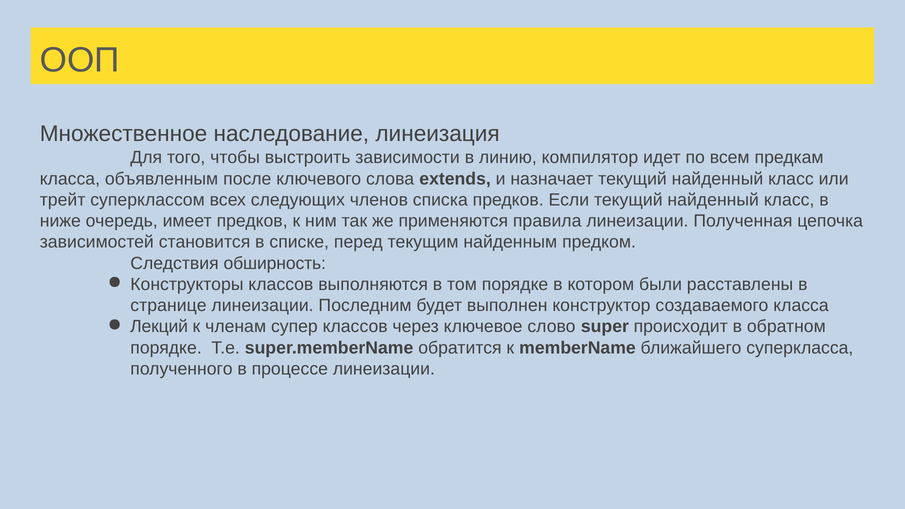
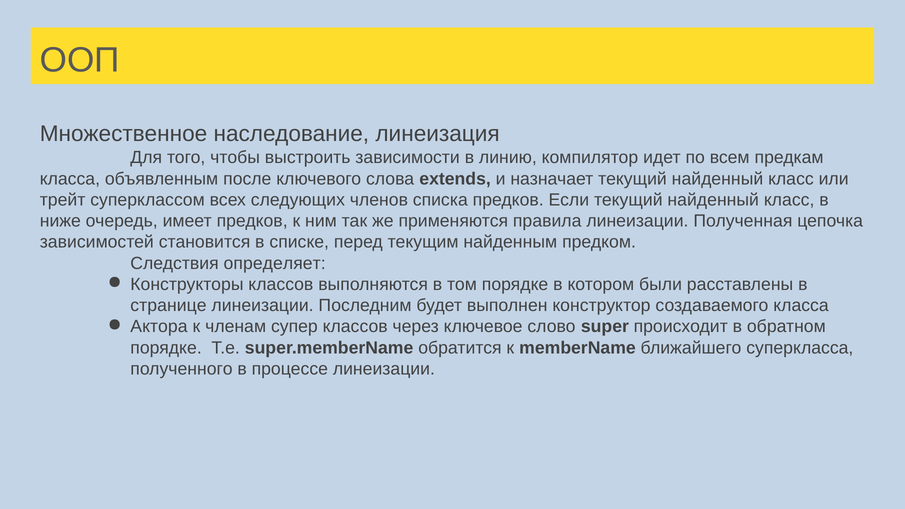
обширность: обширность -> определяет (275, 263)
Лекций: Лекций -> Актора (159, 327)
